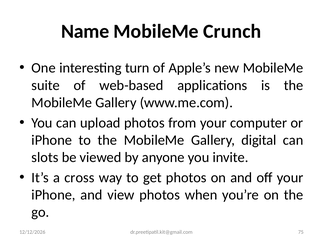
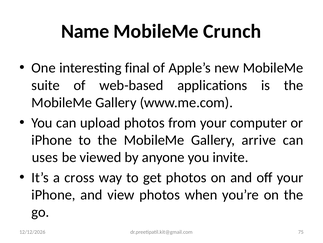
turn: turn -> final (137, 68)
digital: digital -> arrive (259, 140)
slots: slots -> uses (45, 157)
